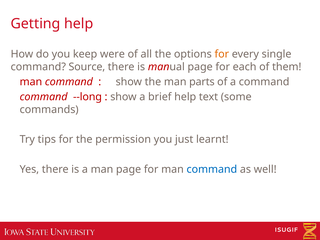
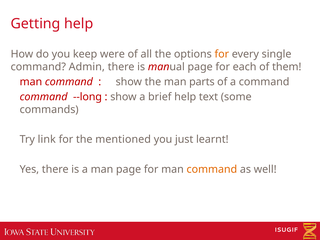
Source: Source -> Admin (87, 67)
tips: tips -> link (47, 139)
permission: permission -> mentioned (123, 139)
command colour: blue -> orange (212, 169)
